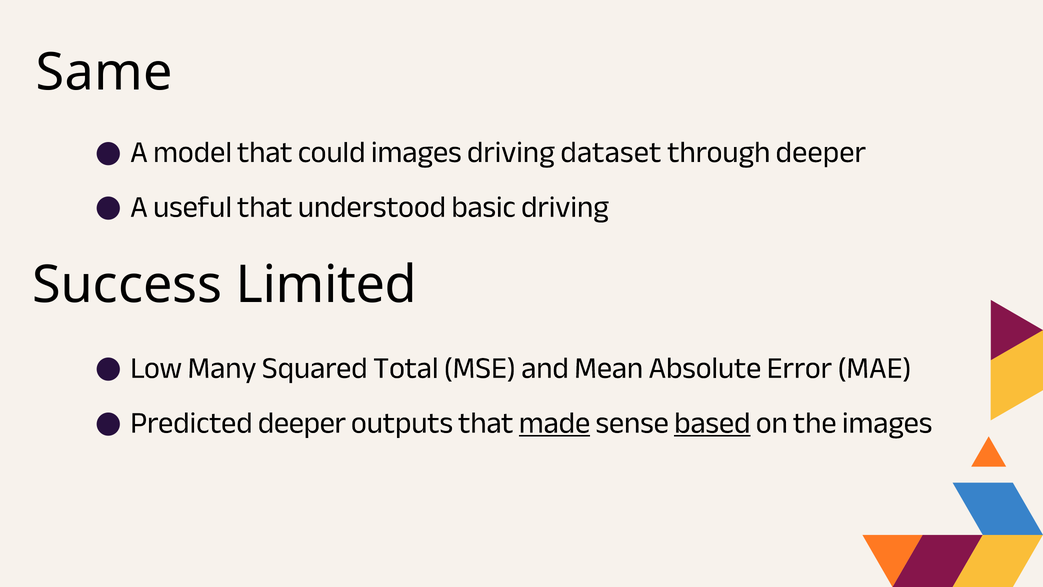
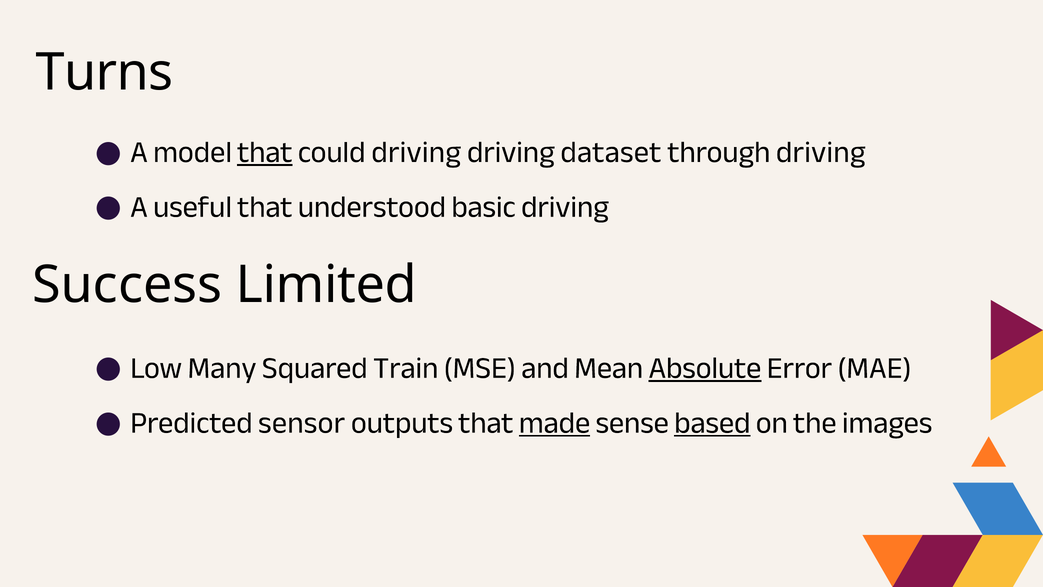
Same: Same -> Turns (104, 73)
that underline: none -> present (265, 152)
could images: images -> driving (416, 152)
through deeper: deeper -> driving (821, 152)
Total: Total -> Train (406, 368)
Absolute underline: none -> present (705, 368)
Predicted deeper: deeper -> sensor (302, 422)
